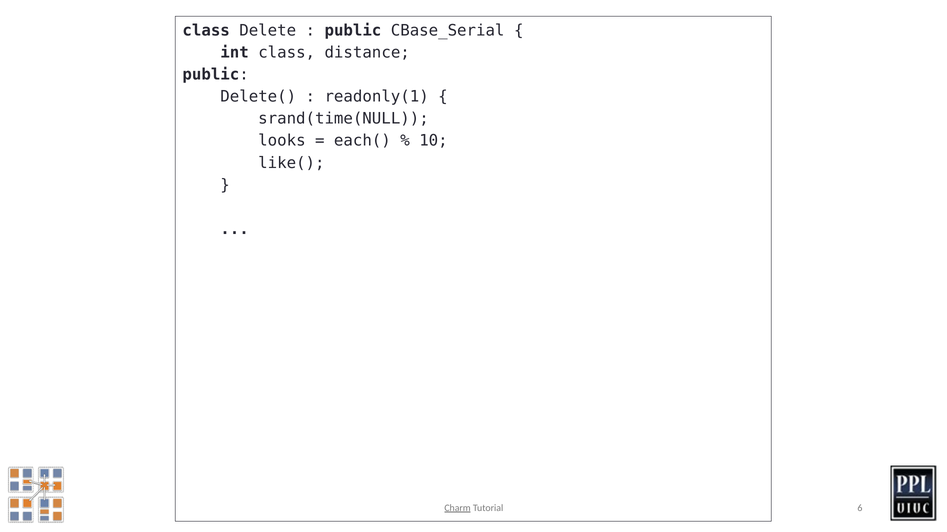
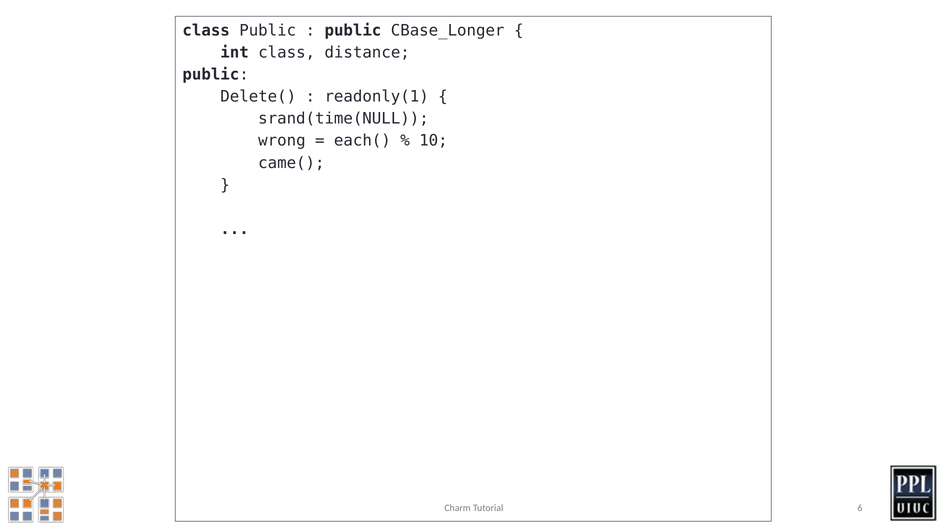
class Delete: Delete -> Public (268, 31)
CBase_Serial: CBase_Serial -> CBase_Longer (448, 31)
looks: looks -> wrong (282, 141)
like(: like( -> came( (291, 163)
Charm underline: present -> none (458, 508)
